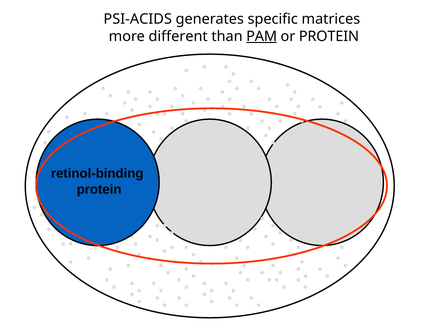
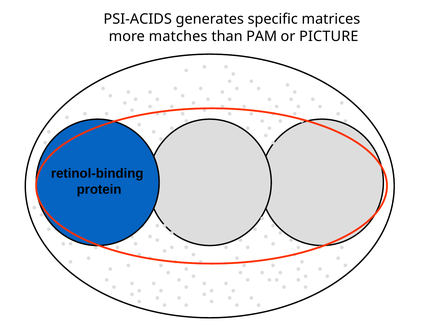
different: different -> matches (178, 36)
PAM underline: present -> none (262, 36)
or PROTEIN: PROTEIN -> PICTURE (329, 36)
